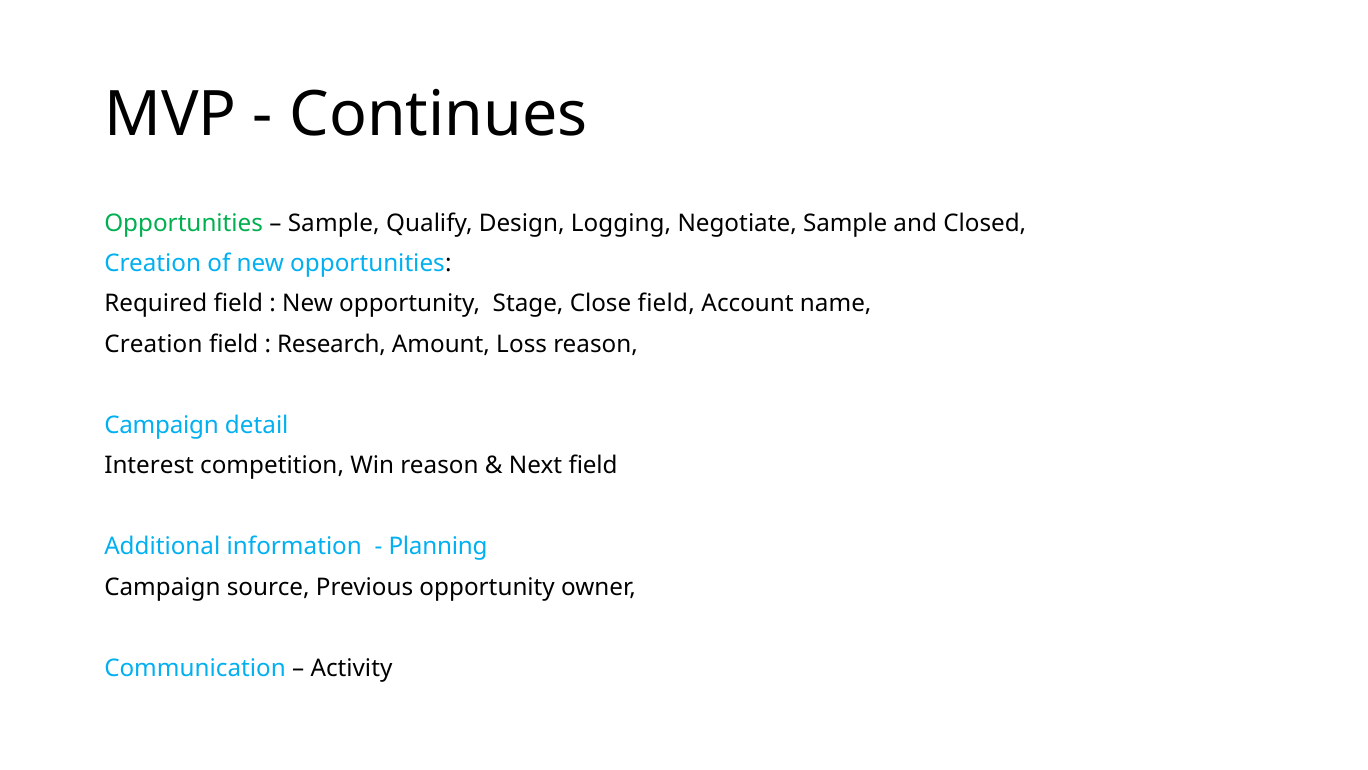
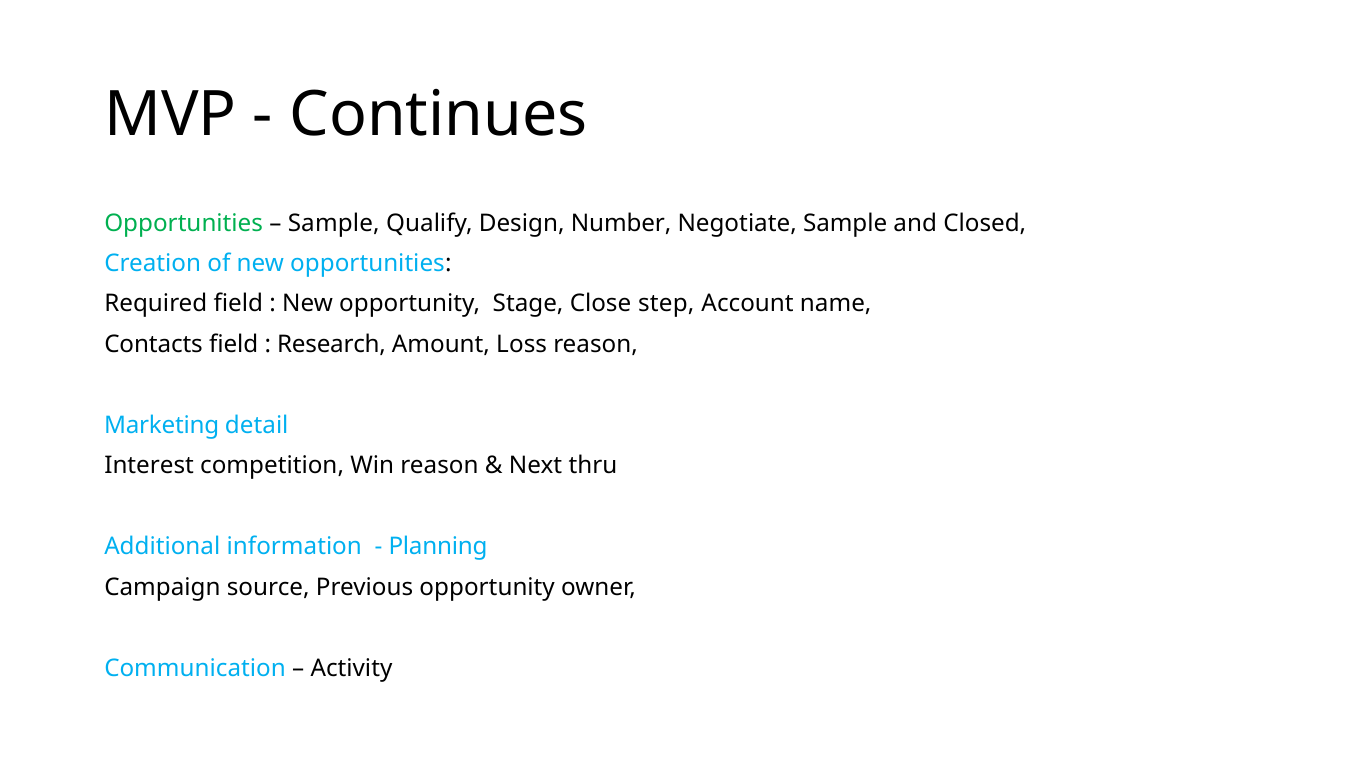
Logging: Logging -> Number (621, 223)
Close field: field -> step (666, 304)
Creation: Creation -> Contacts (154, 344)
Campaign: Campaign -> Marketing (162, 425)
Next field: field -> thru (593, 465)
